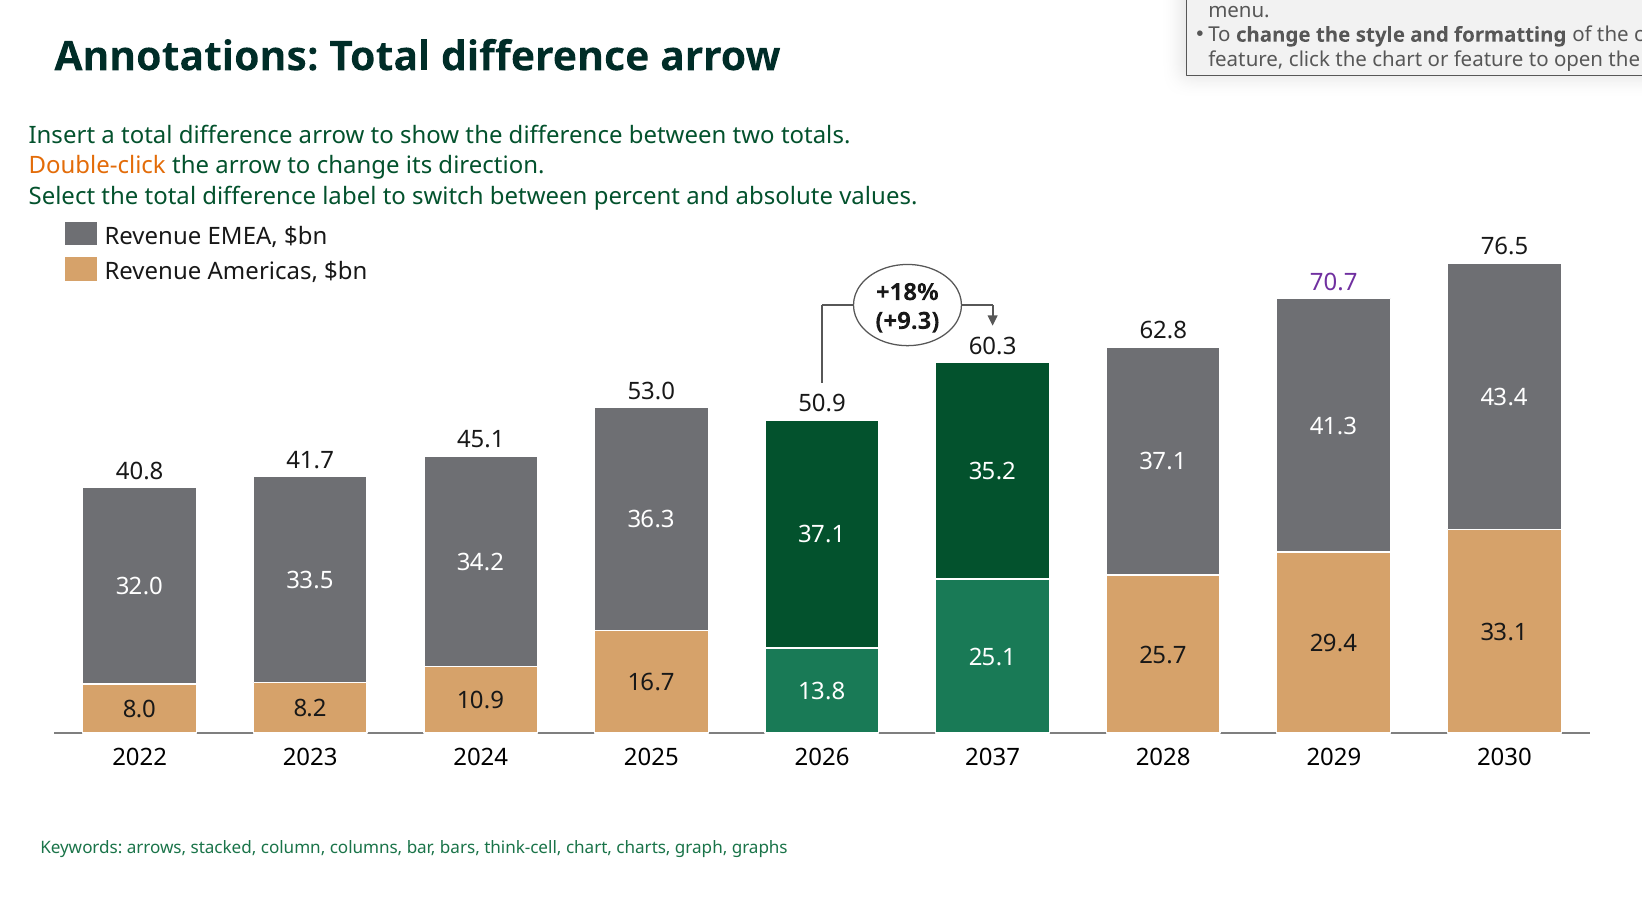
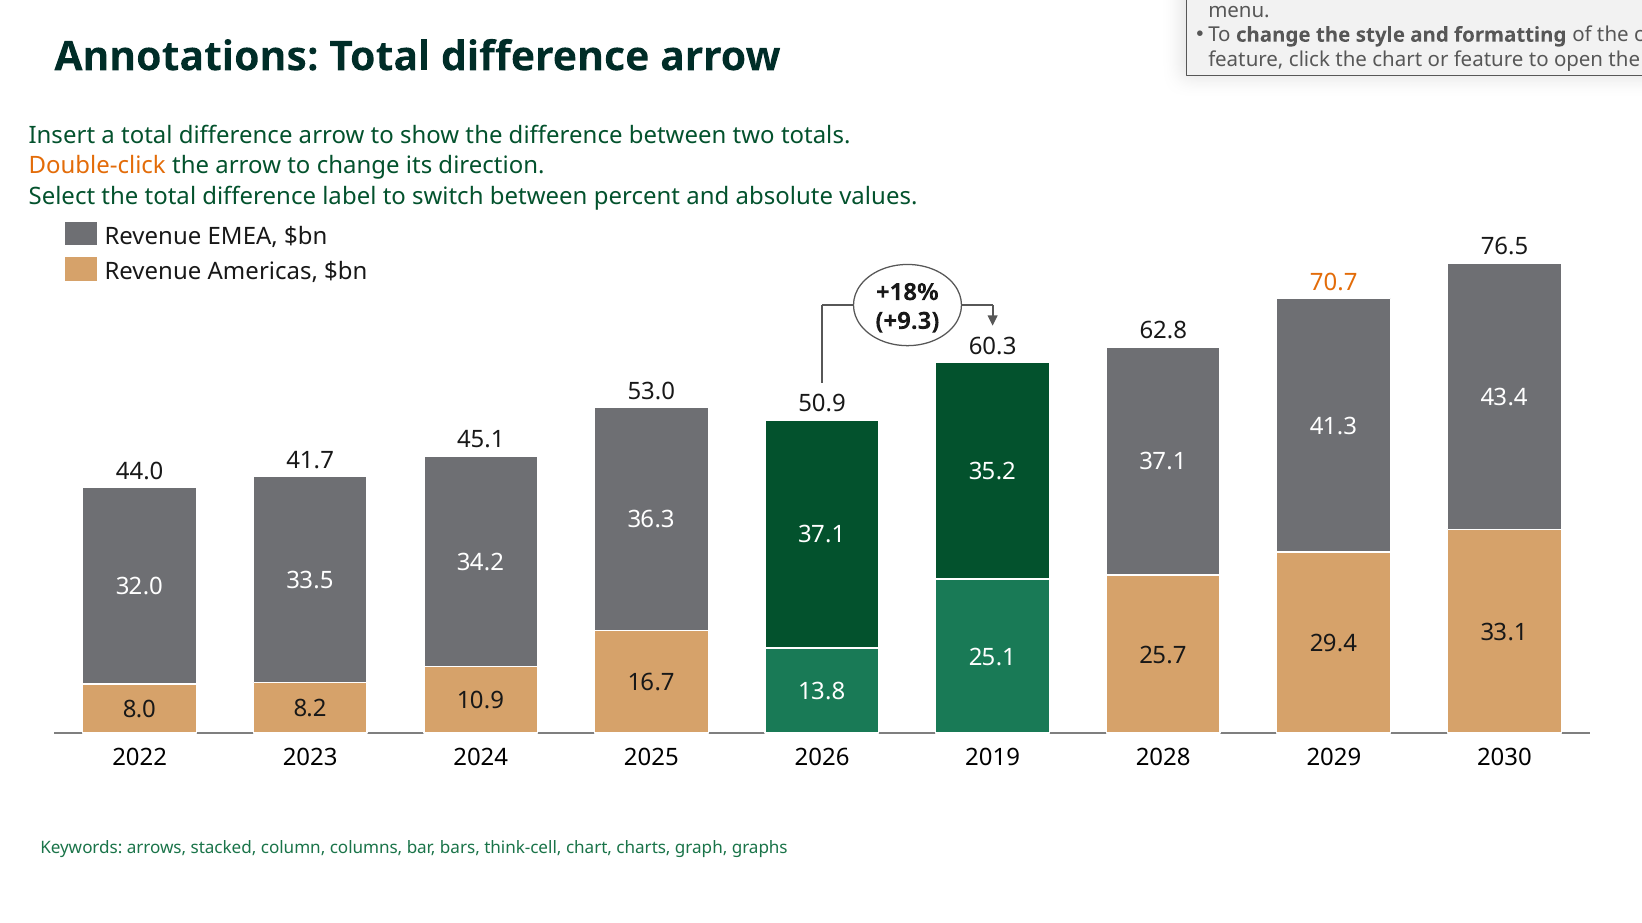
70.7 colour: purple -> orange (1334, 282)
40.8: 40.8 -> 44.0 (140, 472)
2037: 2037 -> 2019 (993, 758)
